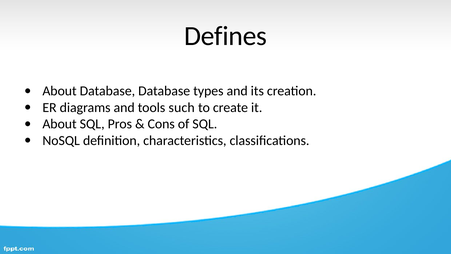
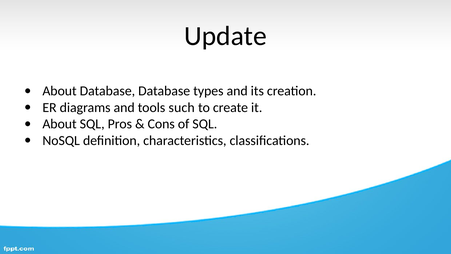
Defines: Defines -> Update (225, 36)
